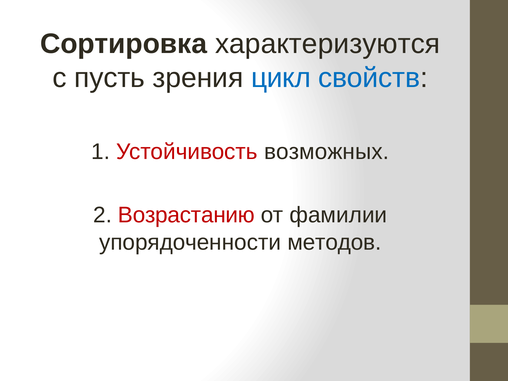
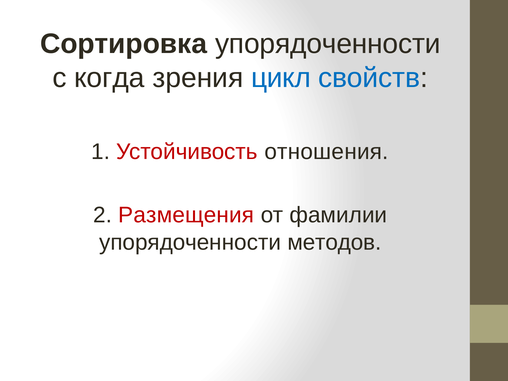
Сортировка характеризуются: характеризуются -> упорядоченности (328, 44)
пусть: пусть -> когда (109, 78)
возможных: возможных -> отношения (327, 152)
Возрастанию: Возрастанию -> Размещения (186, 215)
